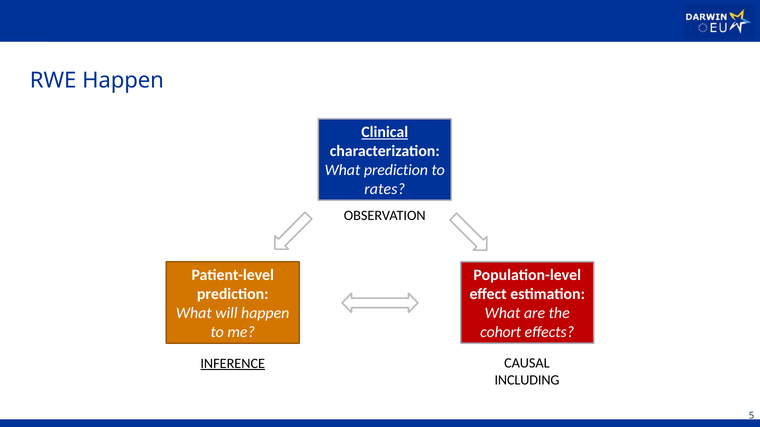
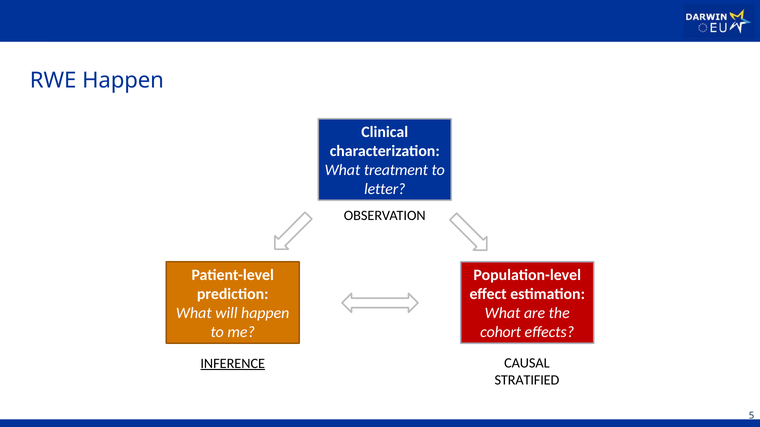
Clinical underline: present -> none (385, 132)
What prediction: prediction -> treatment (396, 170)
rates: rates -> letter (385, 189)
INCLUDING: INCLUDING -> STRATIFIED (527, 381)
